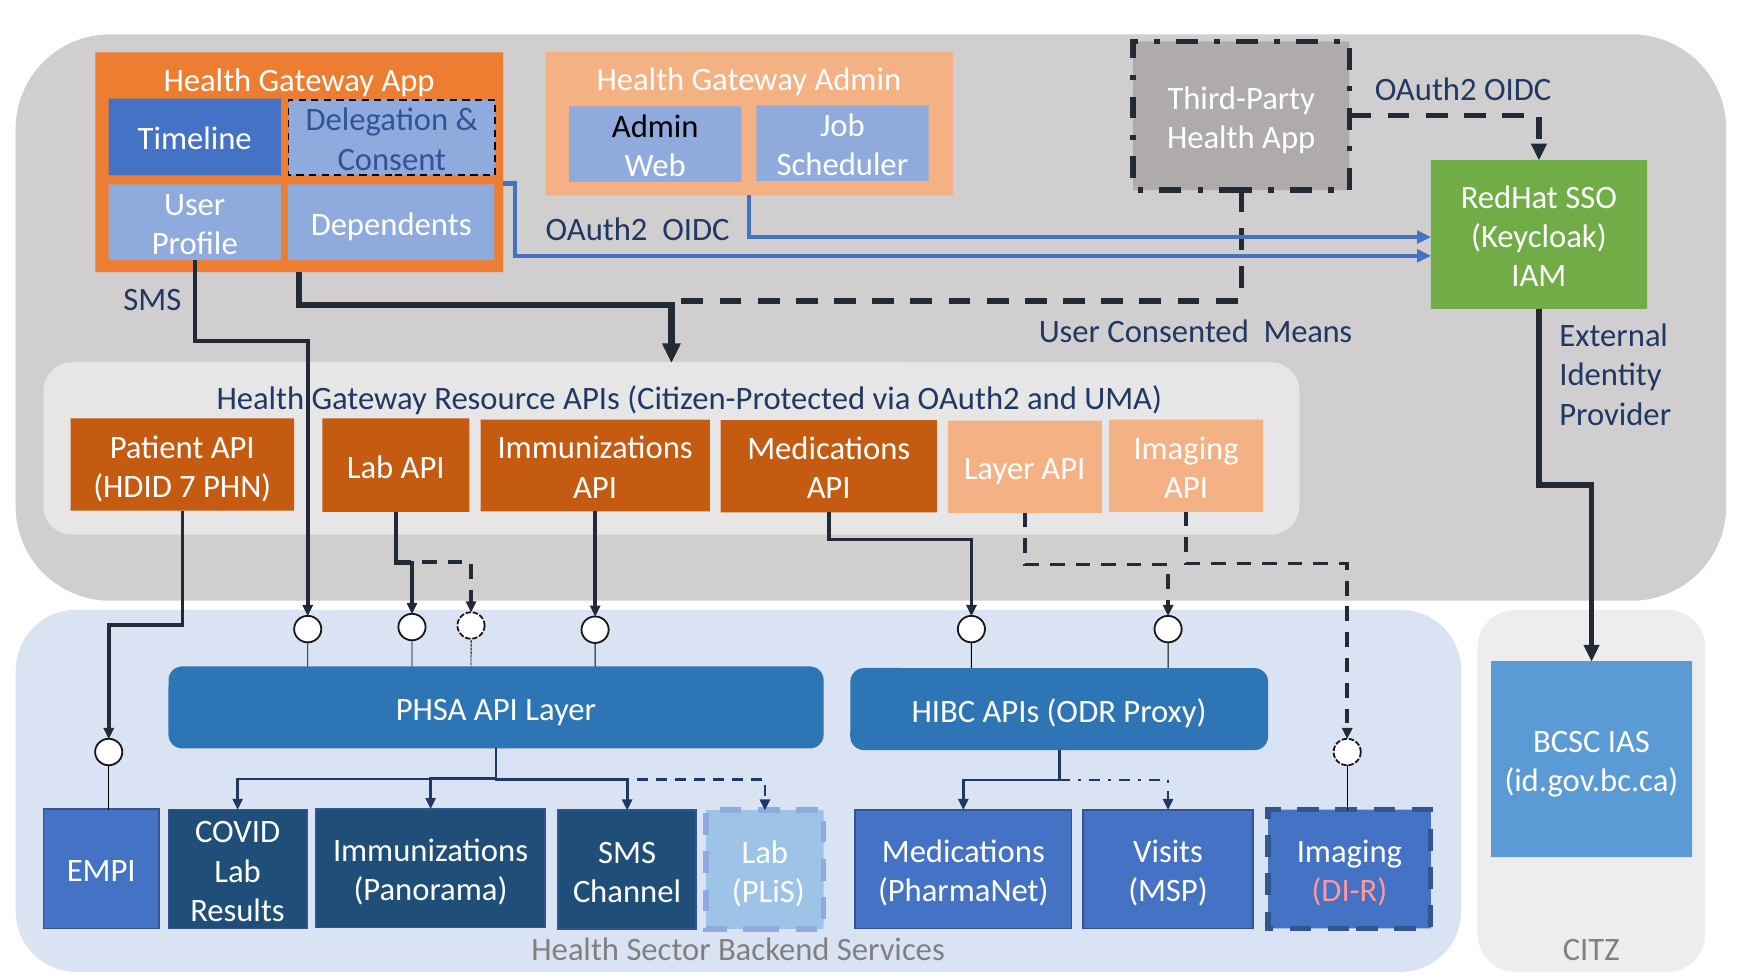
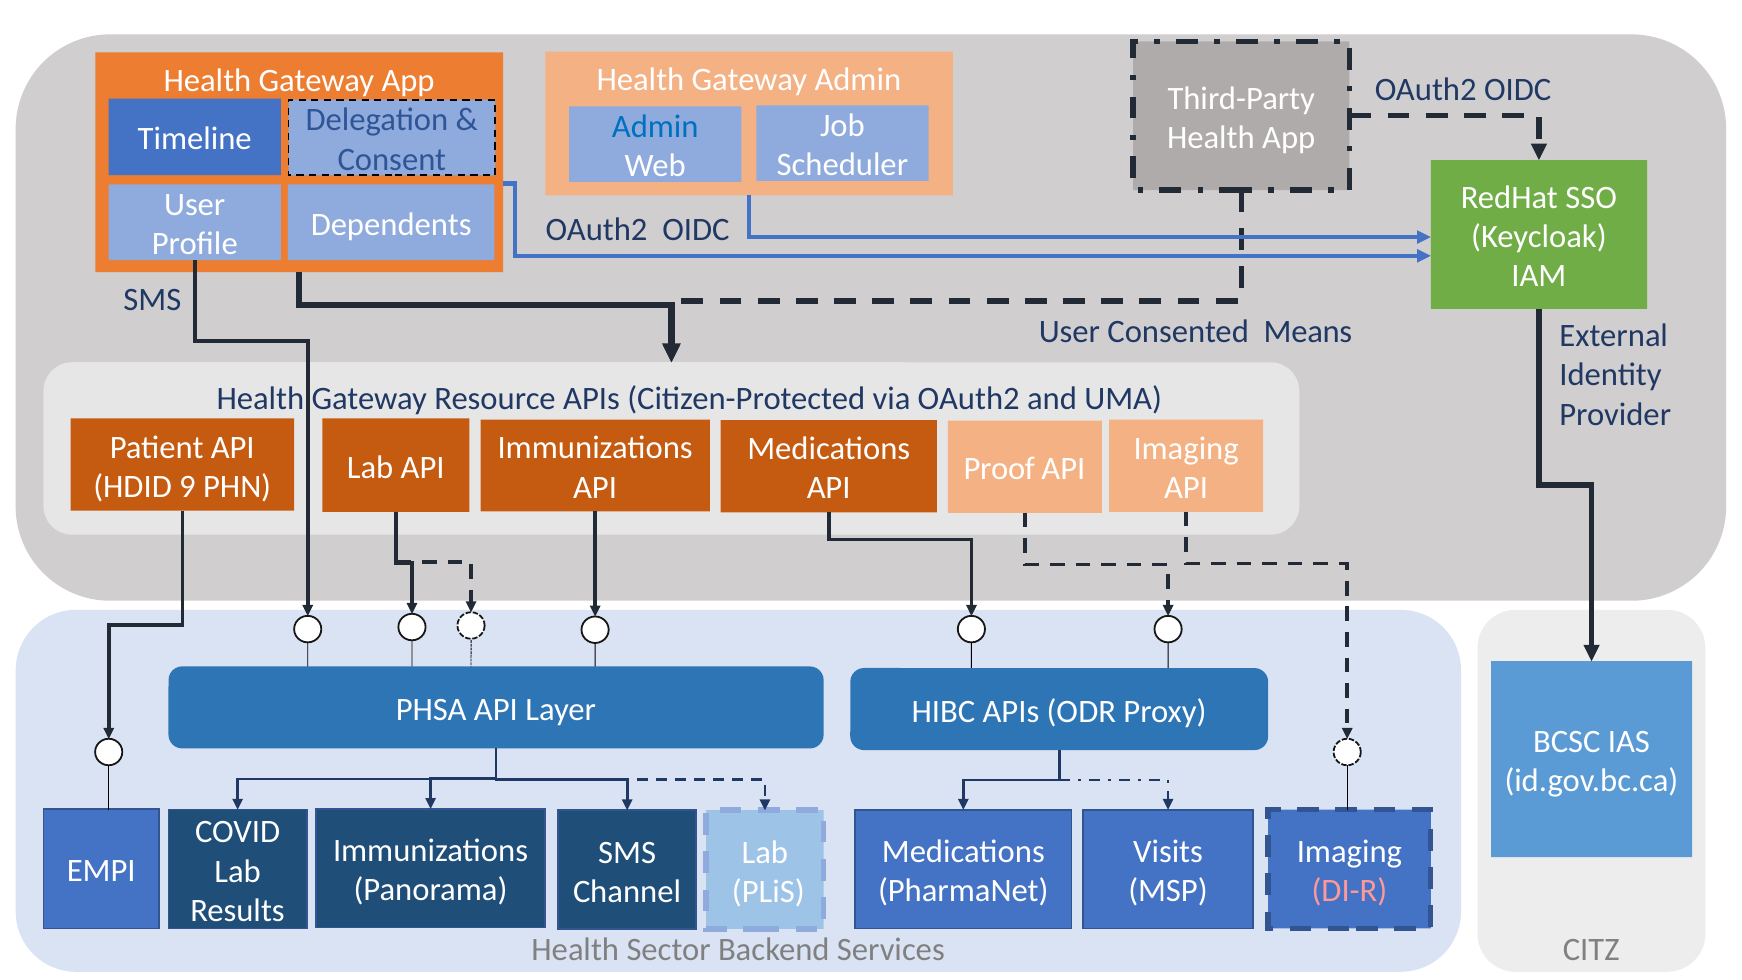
Admin colour: black -> blue (655, 127)
Layer: Layer -> Proof (999, 469)
7: 7 -> 9 (187, 486)
